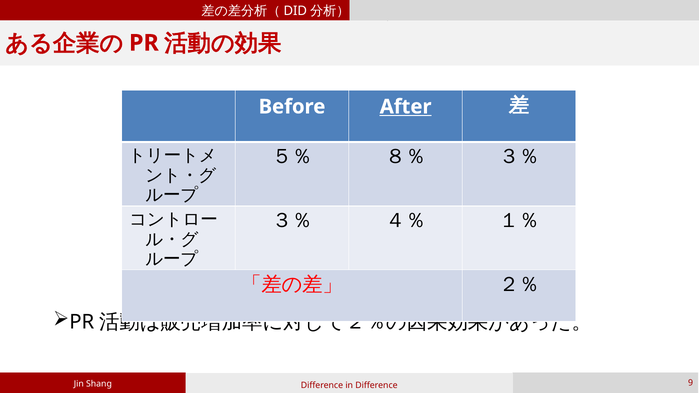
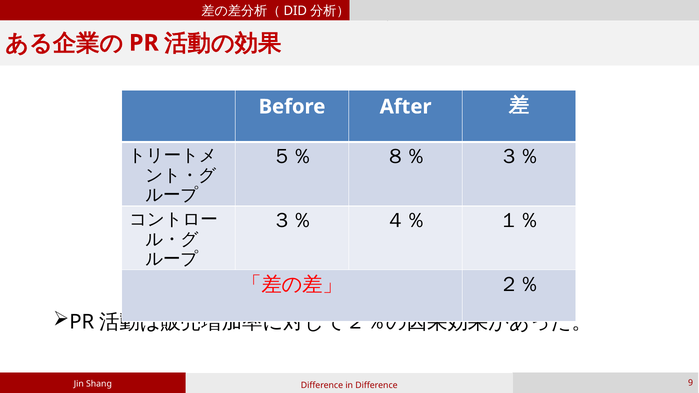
After underline: present -> none (406, 107)
